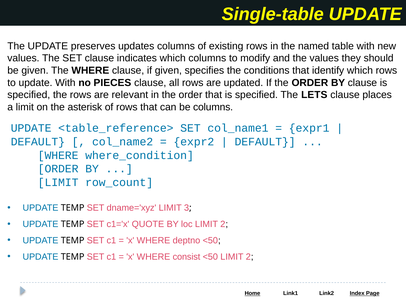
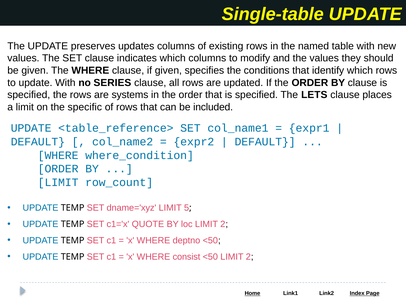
PIECES: PIECES -> SERIES (112, 83)
relevant: relevant -> systems (130, 95)
asterisk: asterisk -> specific (85, 107)
be columns: columns -> included (213, 107)
3: 3 -> 5 (187, 208)
